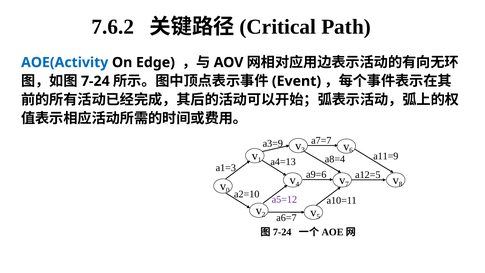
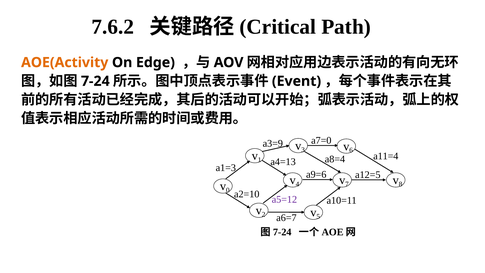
AOE(Activity colour: blue -> orange (65, 62)
a7=7: a7=7 -> a7=0 (321, 140)
a11=9: a11=9 -> a11=4 (386, 156)
